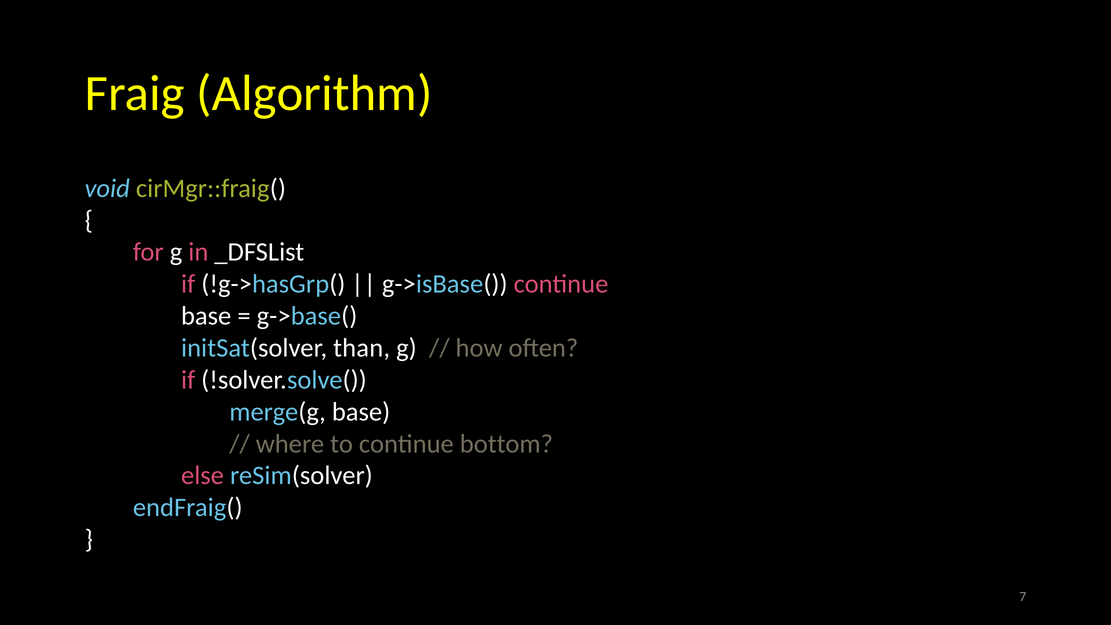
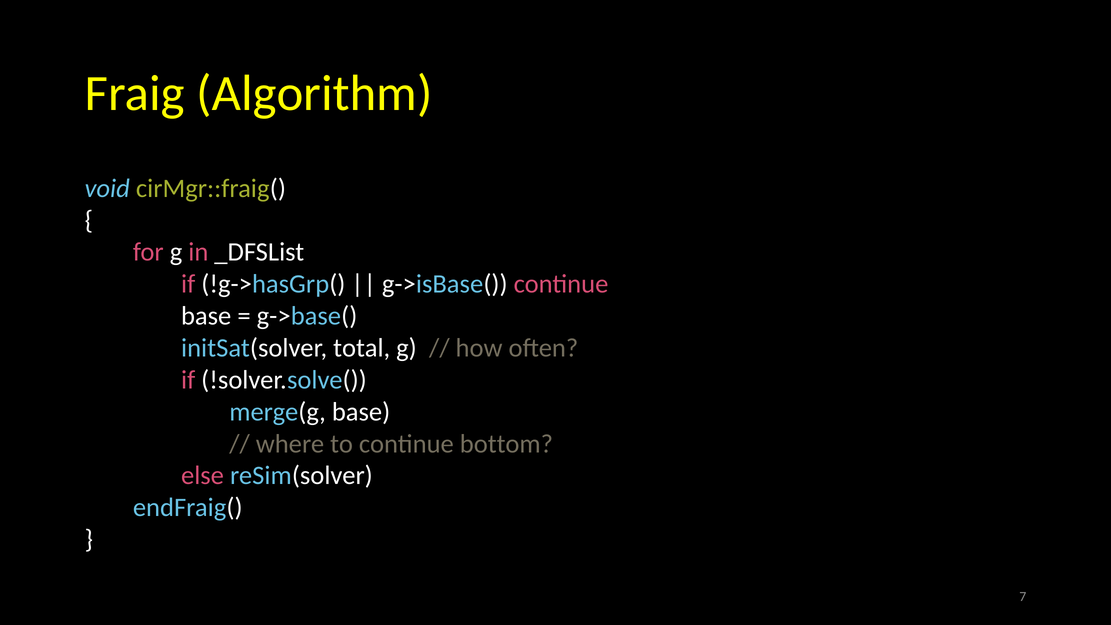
than: than -> total (362, 348)
